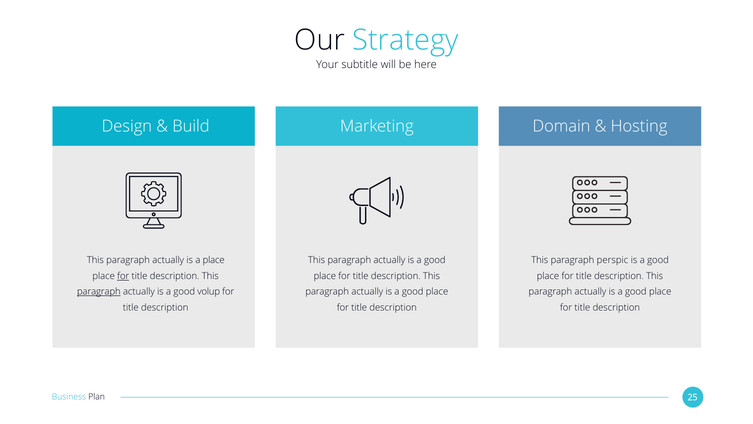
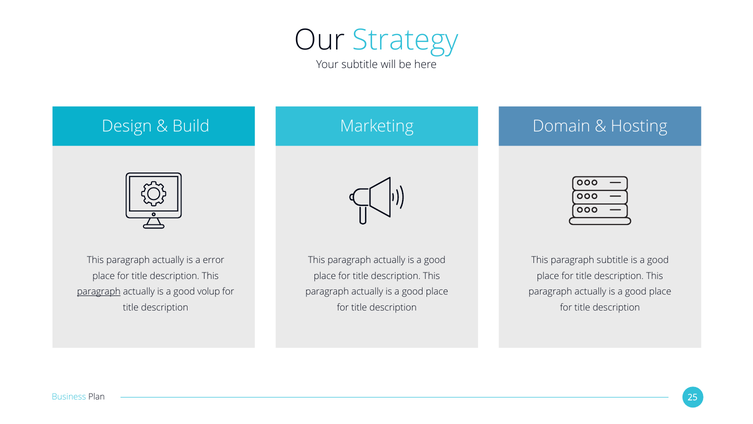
a place: place -> error (214, 260)
paragraph perspic: perspic -> subtitle (613, 260)
for underline: present -> none (123, 276)
